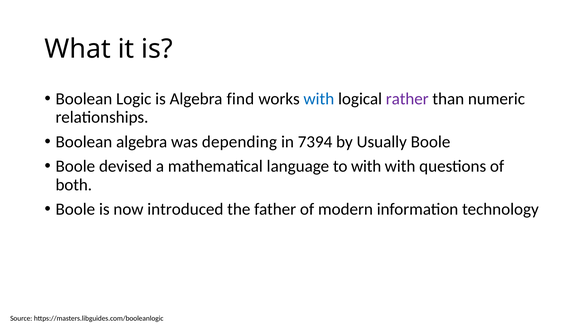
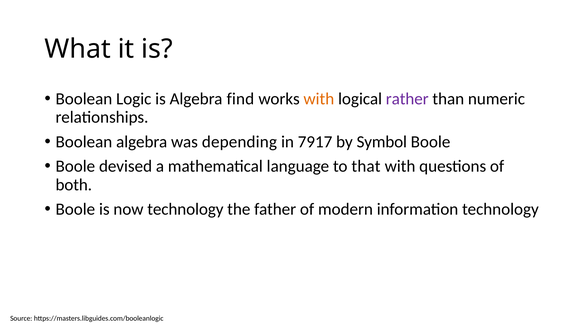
with colour: blue -> orange (319, 99)
7394: 7394 -> 7917 (315, 142)
Usually: Usually -> Symbol (382, 142)
to with: with -> that (366, 166)
now introduced: introduced -> technology (185, 209)
